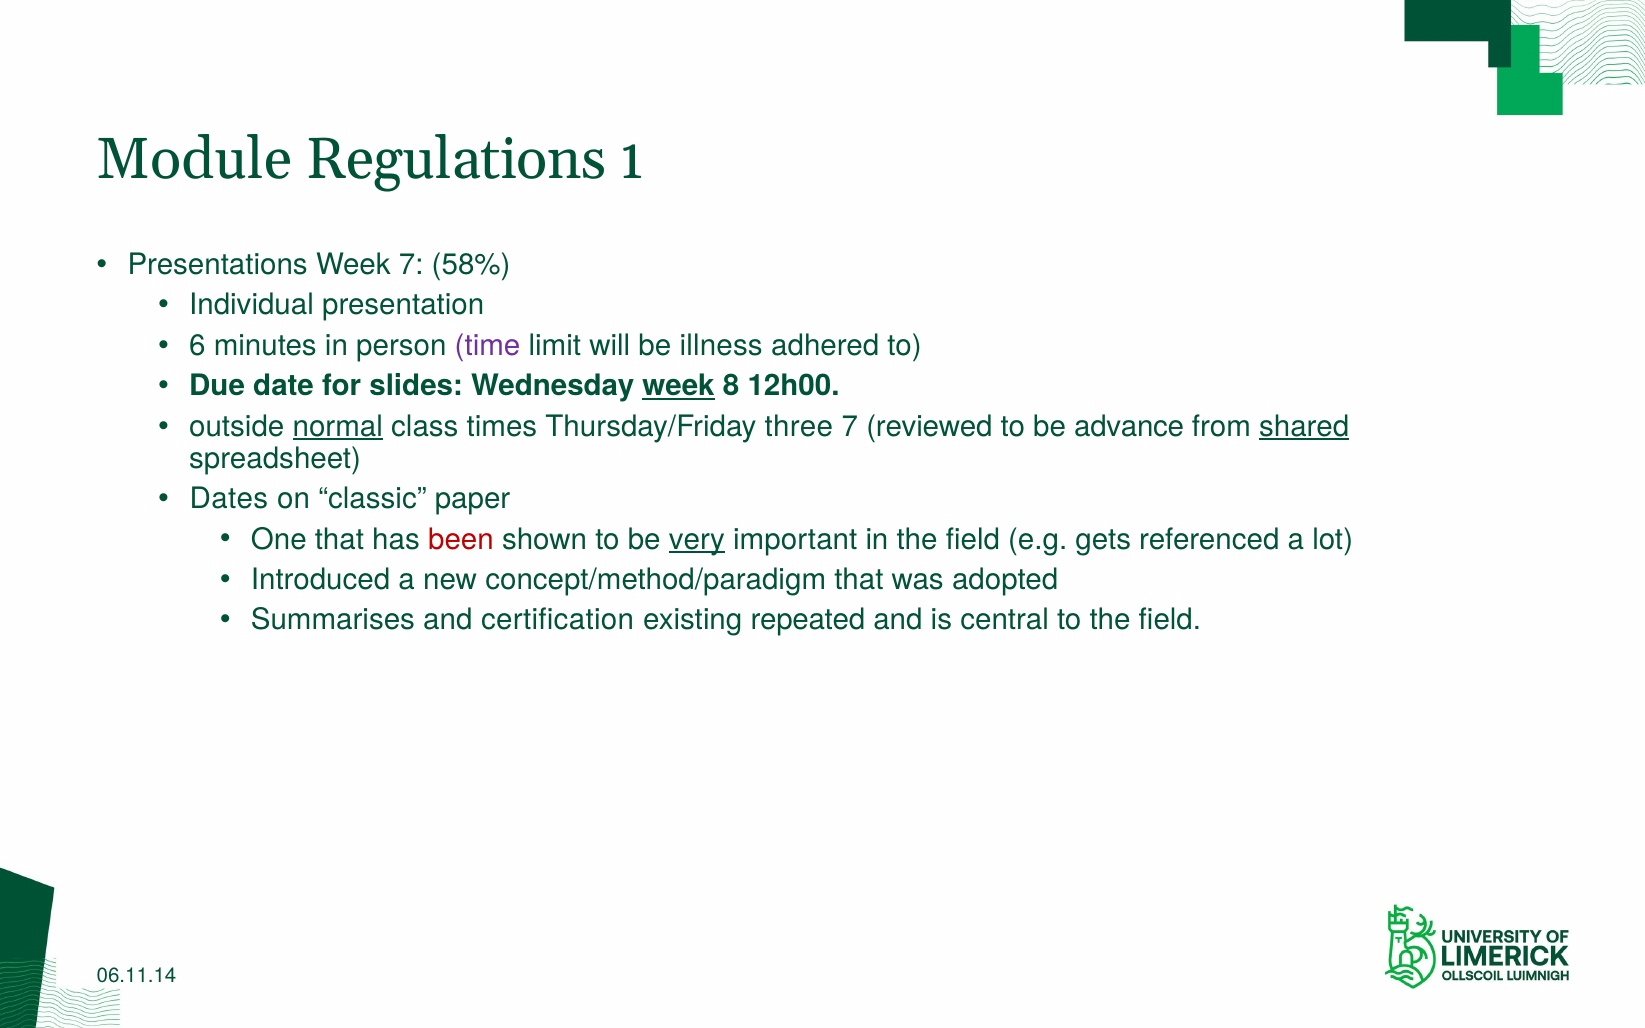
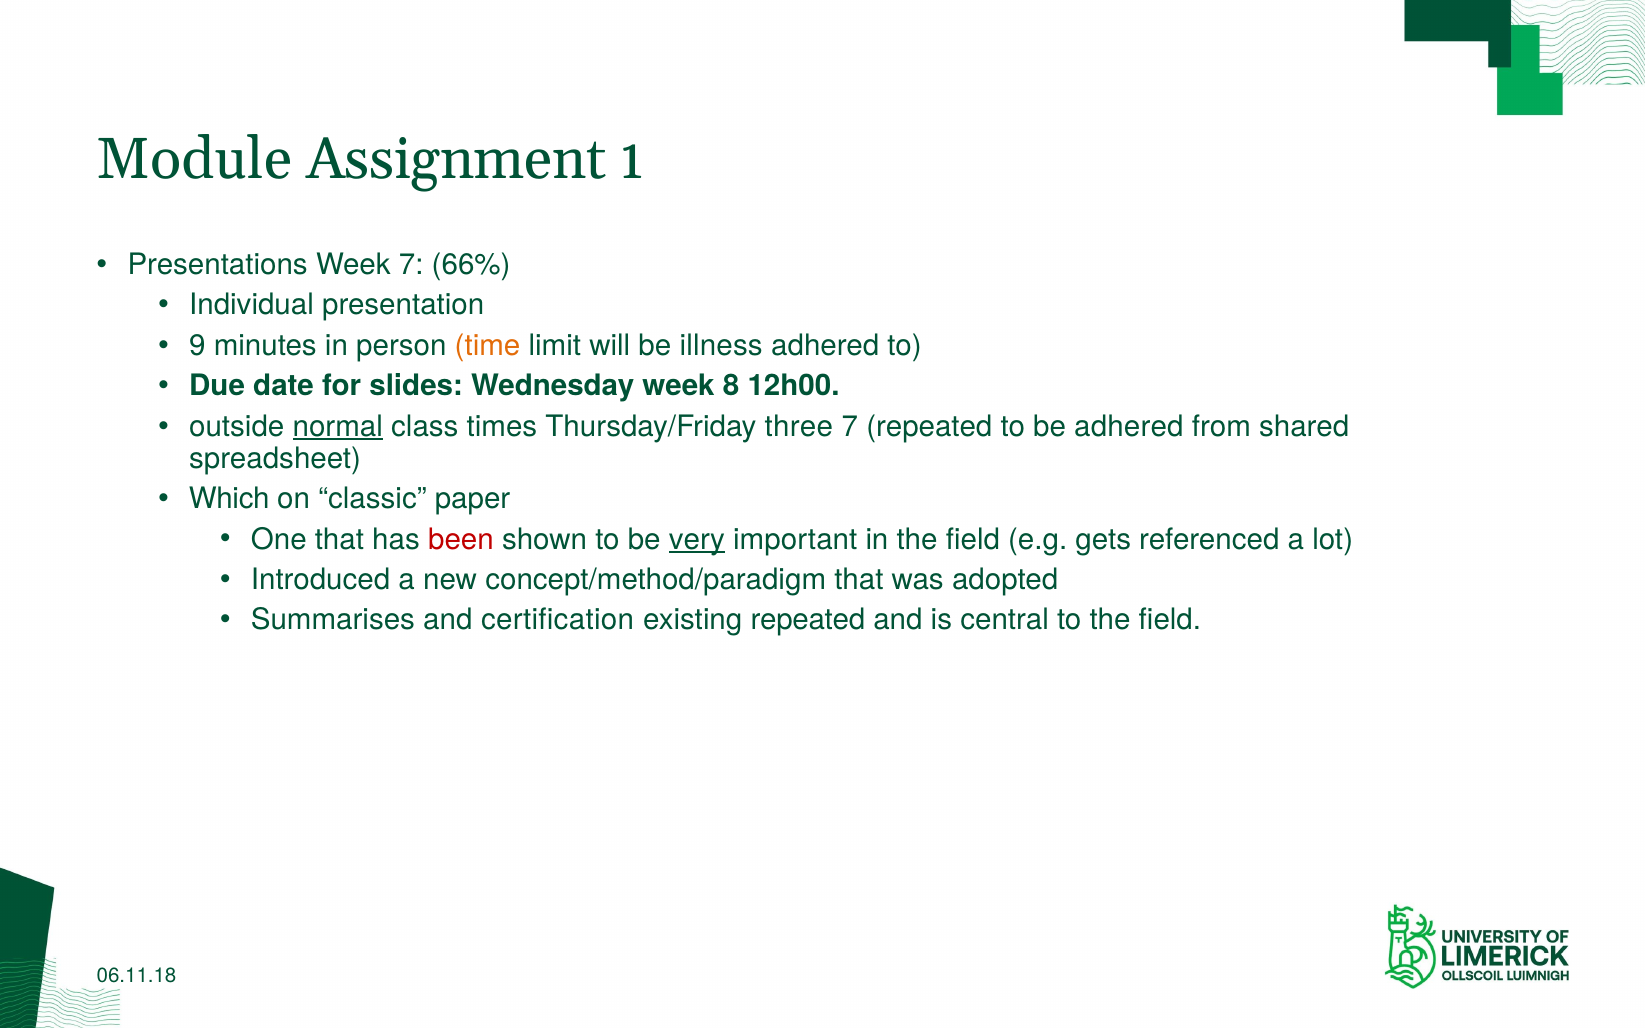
Regulations: Regulations -> Assignment (456, 159)
58%: 58% -> 66% (471, 264)
6: 6 -> 9 (197, 345)
time colour: purple -> orange (488, 345)
week underline: present -> none (679, 386)
7 reviewed: reviewed -> repeated (929, 426)
be advance: advance -> adhered (1129, 426)
shared underline: present -> none (1304, 426)
Dates: Dates -> Which (229, 499)
06.11.14: 06.11.14 -> 06.11.18 (137, 976)
